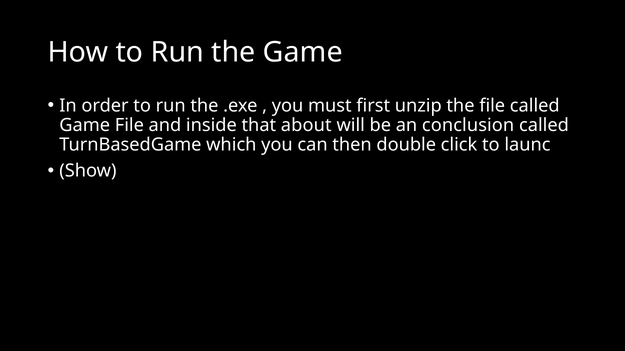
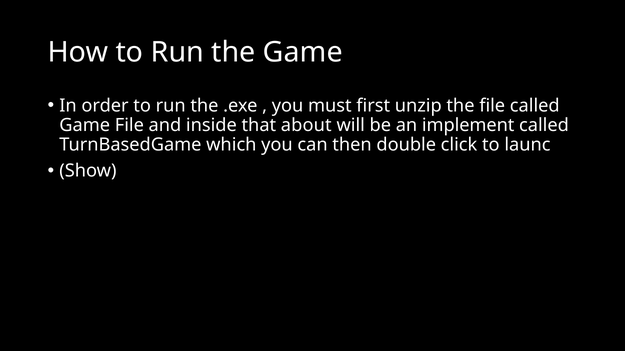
conclusion: conclusion -> implement (468, 125)
